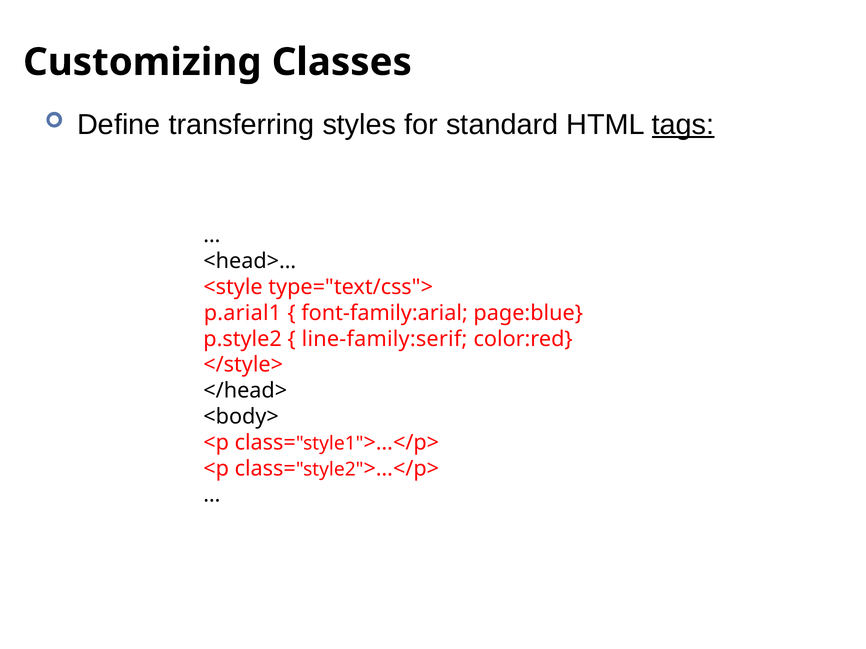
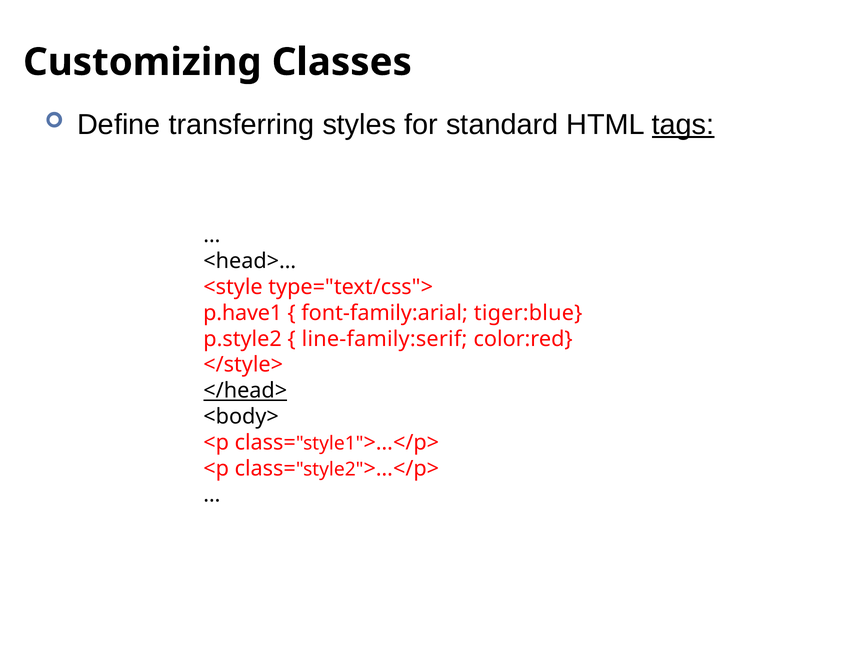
p.arial1: p.arial1 -> p.have1 (243, 313)
page:blue: page:blue -> tiger:blue (528, 313)
</head> underline: none -> present (245, 391)
